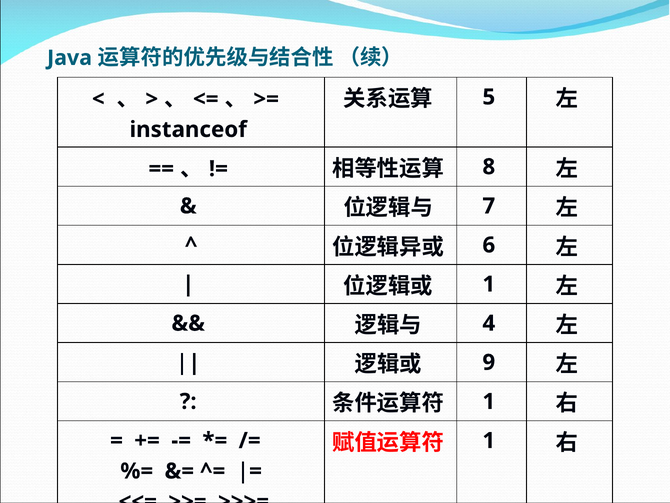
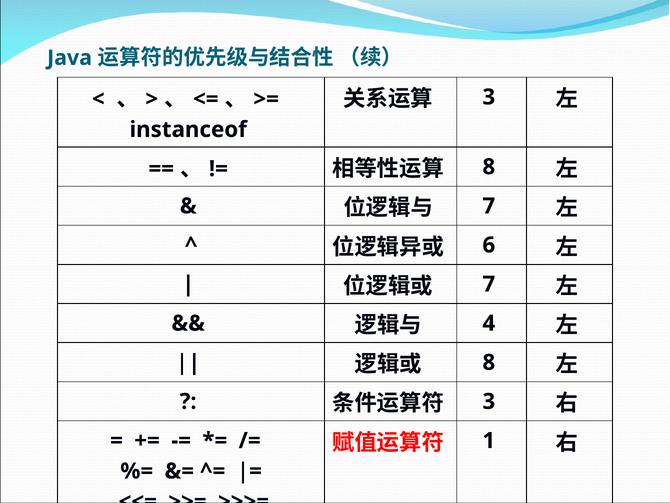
5: 5 -> 3 (489, 97)
1: 1 -> 7 (489, 284)
9: 9 -> 8 (489, 362)
1: 1 -> 3 (489, 401)
